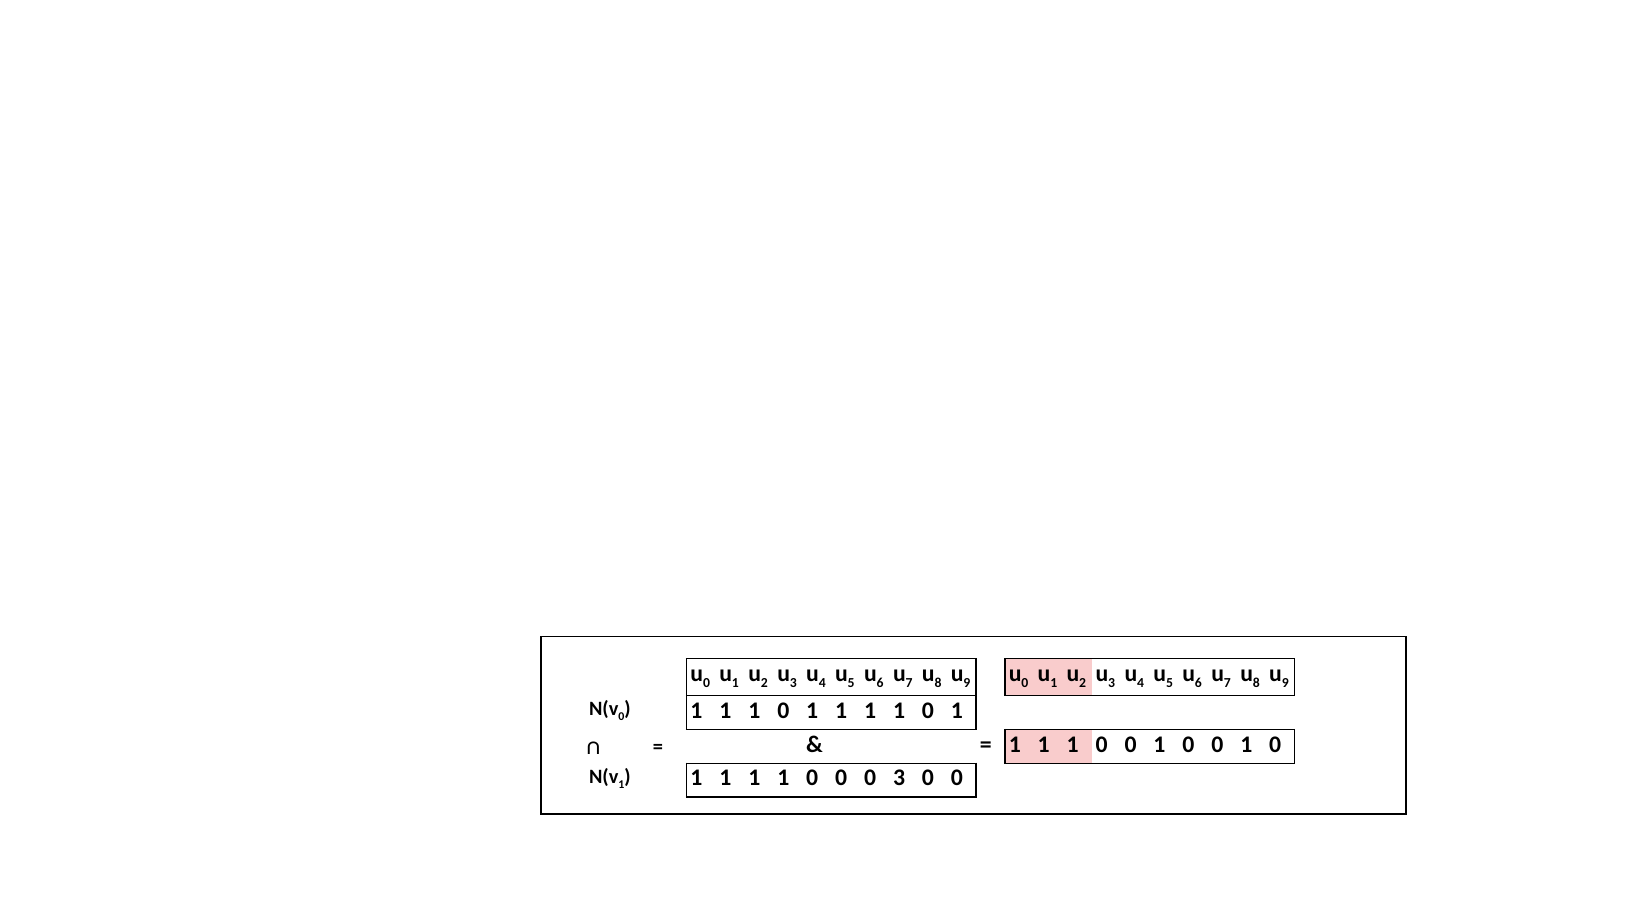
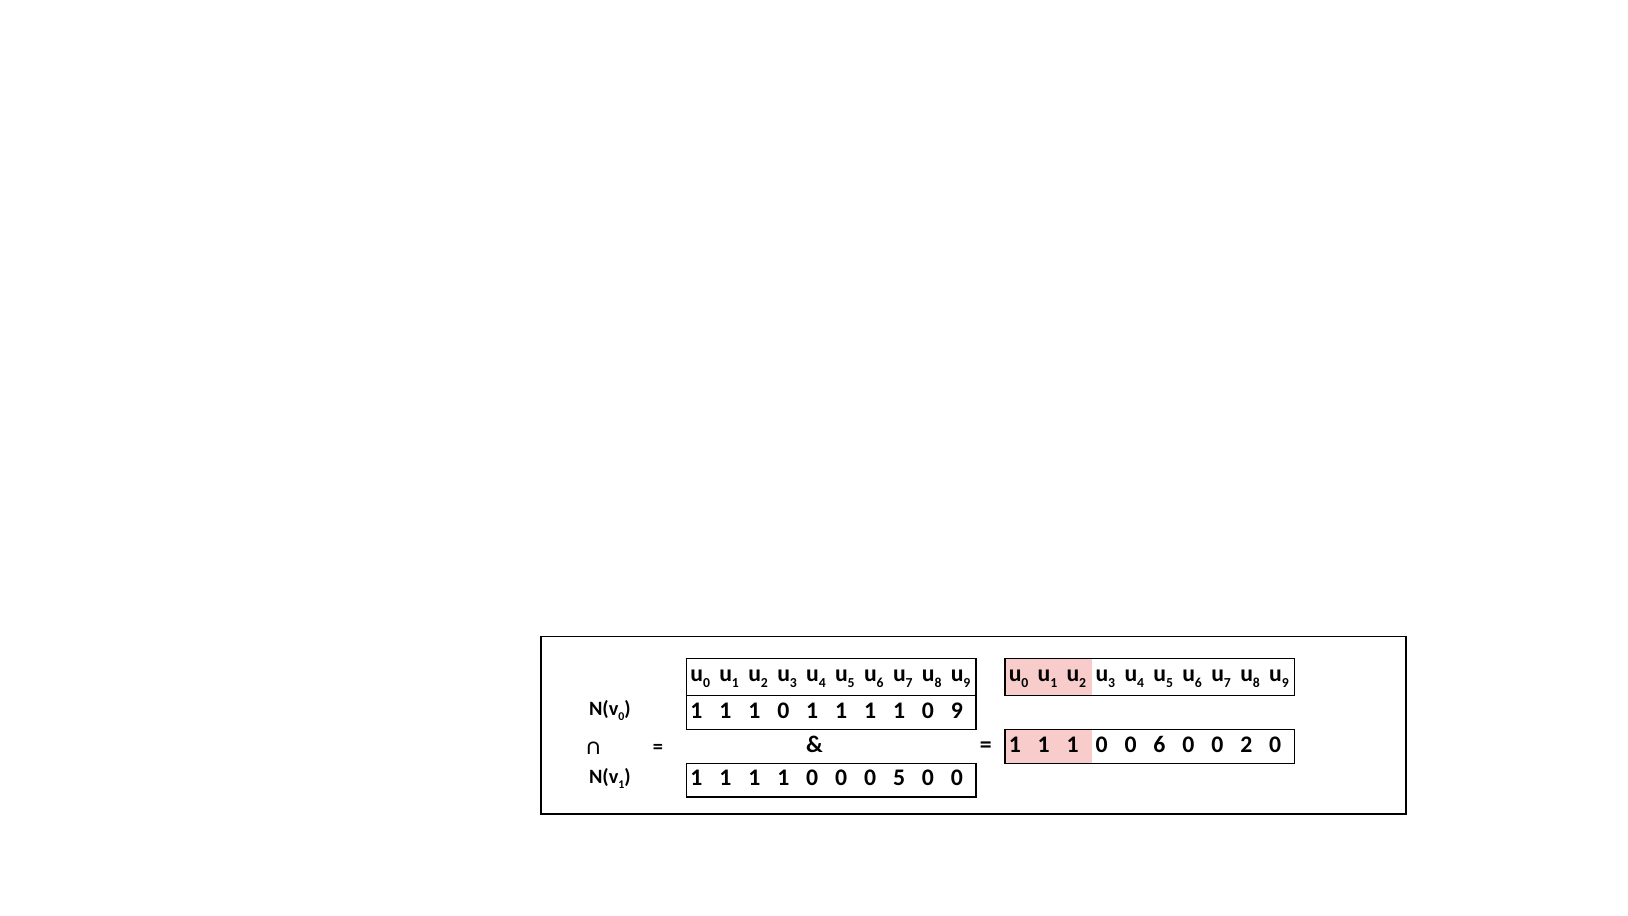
1: 1 -> 9 (957, 710)
1: 1 -> 6 (1159, 744)
1: 1 -> 2 (1246, 744)
0 3: 3 -> 5 (899, 778)
